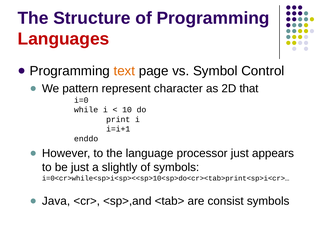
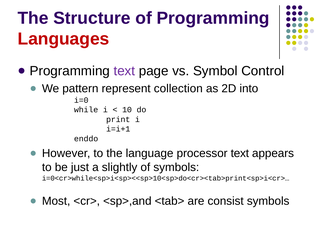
text colour: orange -> purple (124, 71)
character: character -> collection (178, 88)
that: that -> into (249, 88)
processor just: just -> text (240, 153)
Java: Java -> Most (56, 201)
